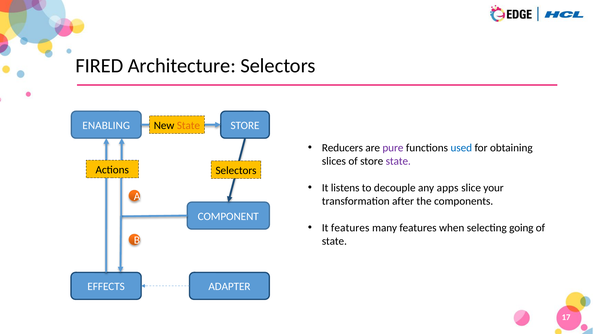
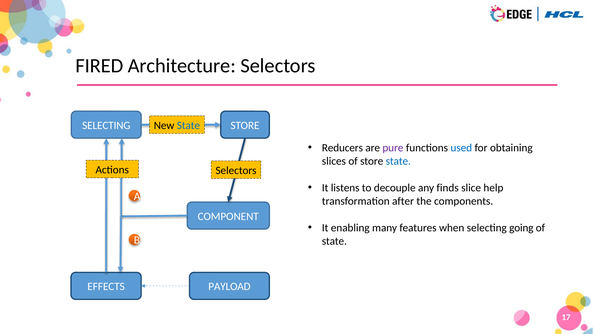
State colour: orange -> blue (188, 125)
ENABLING: ENABLING -> SELECTING (106, 126)
state colour: purple -> blue (398, 161)
apps: apps -> finds (448, 188)
your: your -> help (493, 188)
It features: features -> enabling (350, 228)
ADAPTER: ADAPTER -> PAYLOAD (229, 287)
